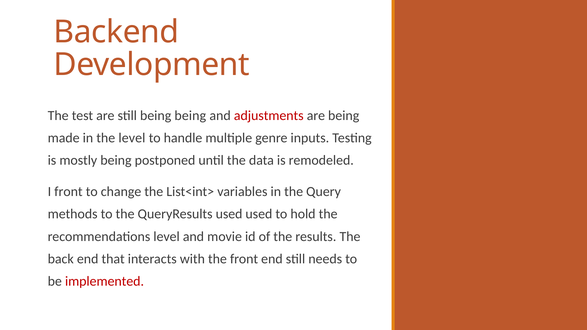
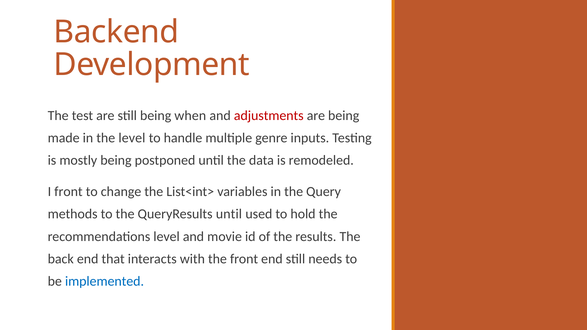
being being: being -> when (190, 116)
QueryResults used: used -> until (229, 214)
implemented colour: red -> blue (105, 282)
